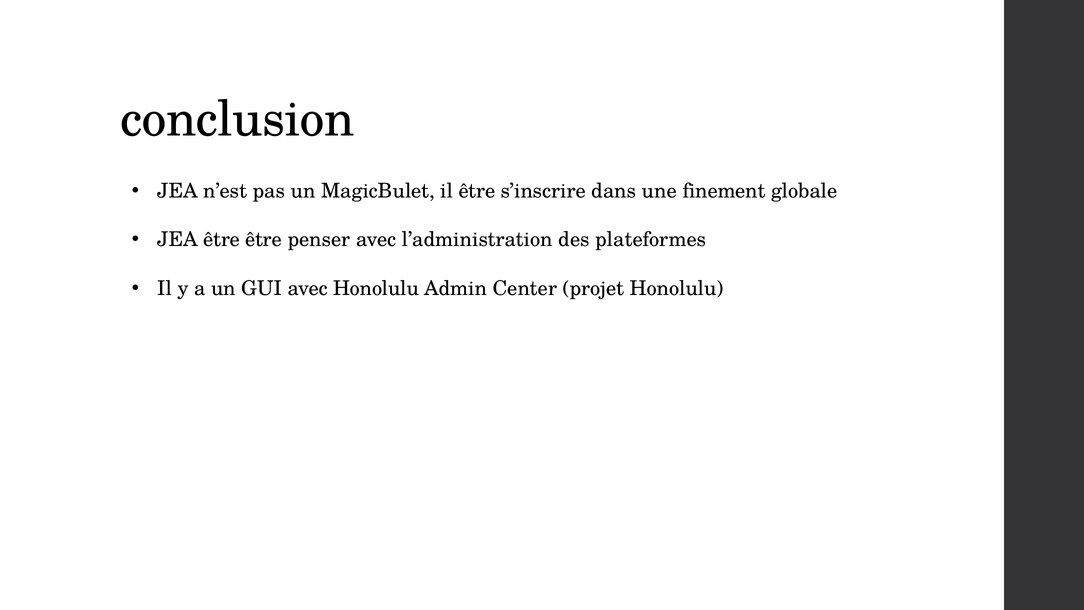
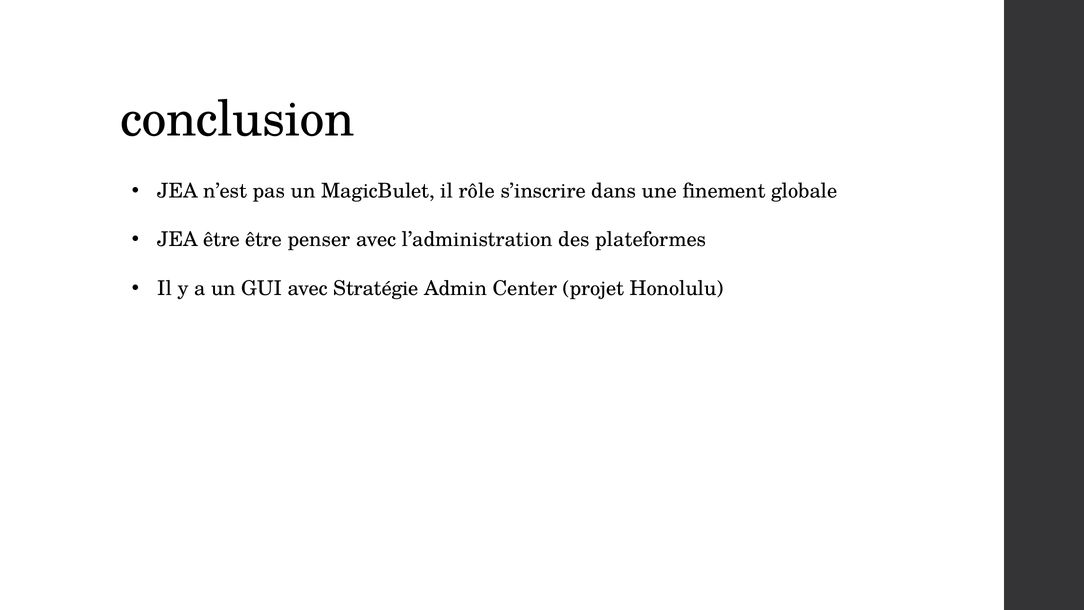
il être: être -> rôle (477, 191)
avec Honolulu: Honolulu -> Stratégie (376, 288)
